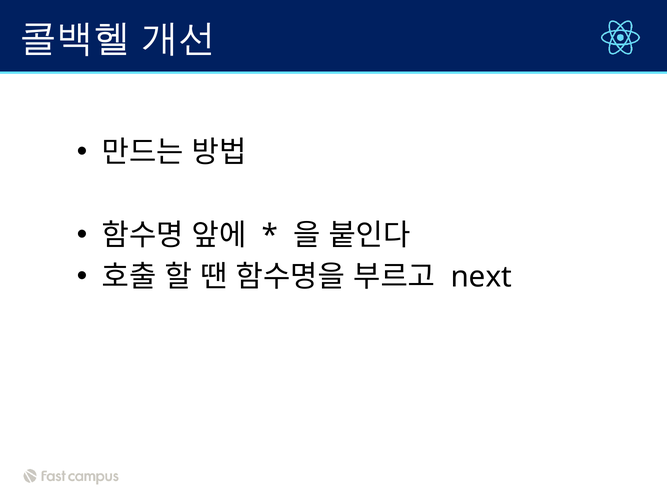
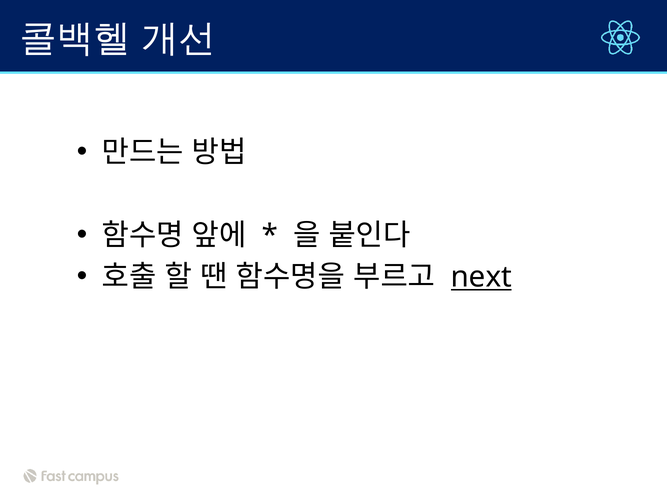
next underline: none -> present (481, 277)
